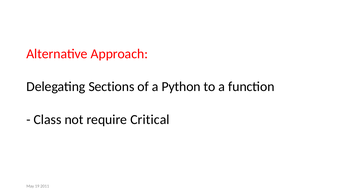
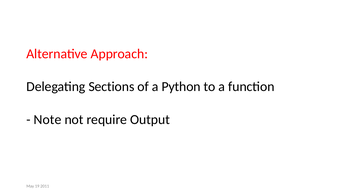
Class: Class -> Note (47, 119)
Critical: Critical -> Output (150, 119)
